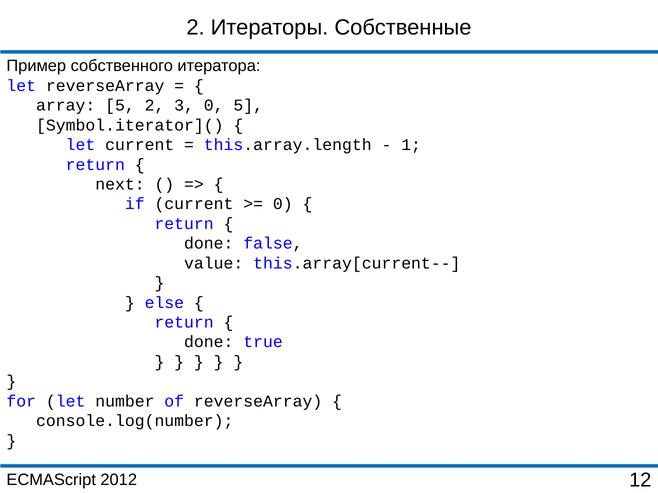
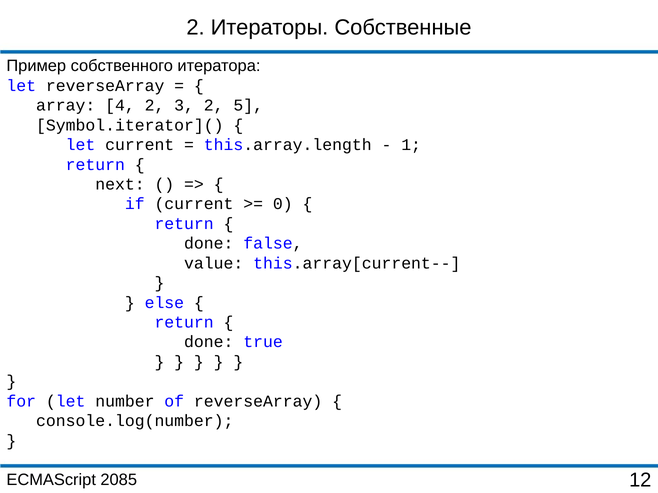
array 5: 5 -> 4 (120, 106)
3 0: 0 -> 2 (214, 106)
2012: 2012 -> 2085 (119, 481)
